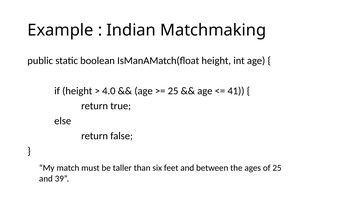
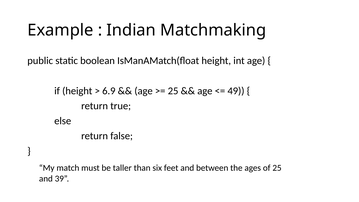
4.0: 4.0 -> 6.9 (109, 91)
41: 41 -> 49 (236, 91)
